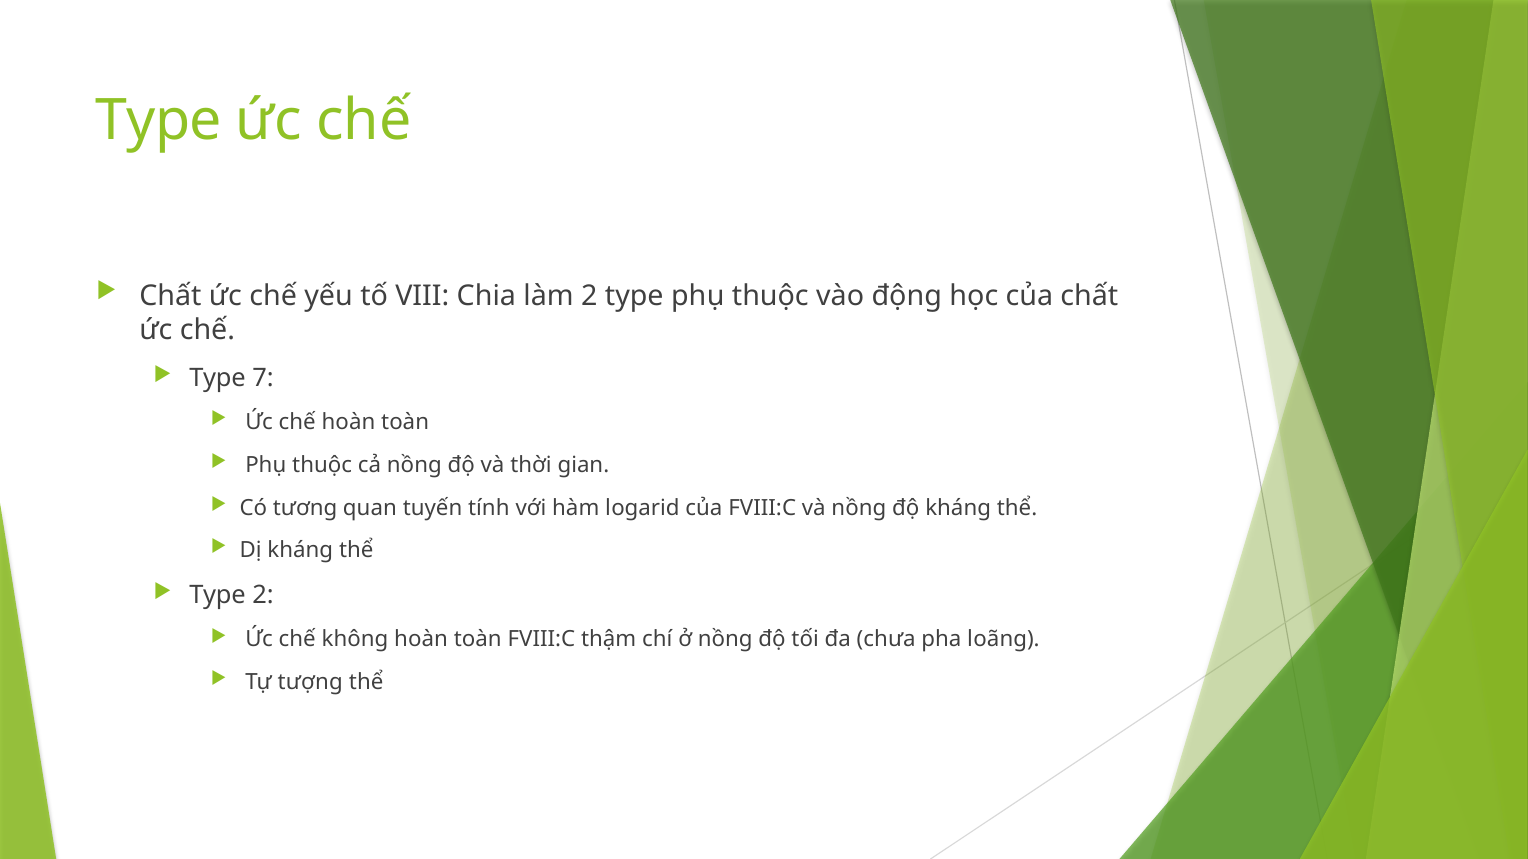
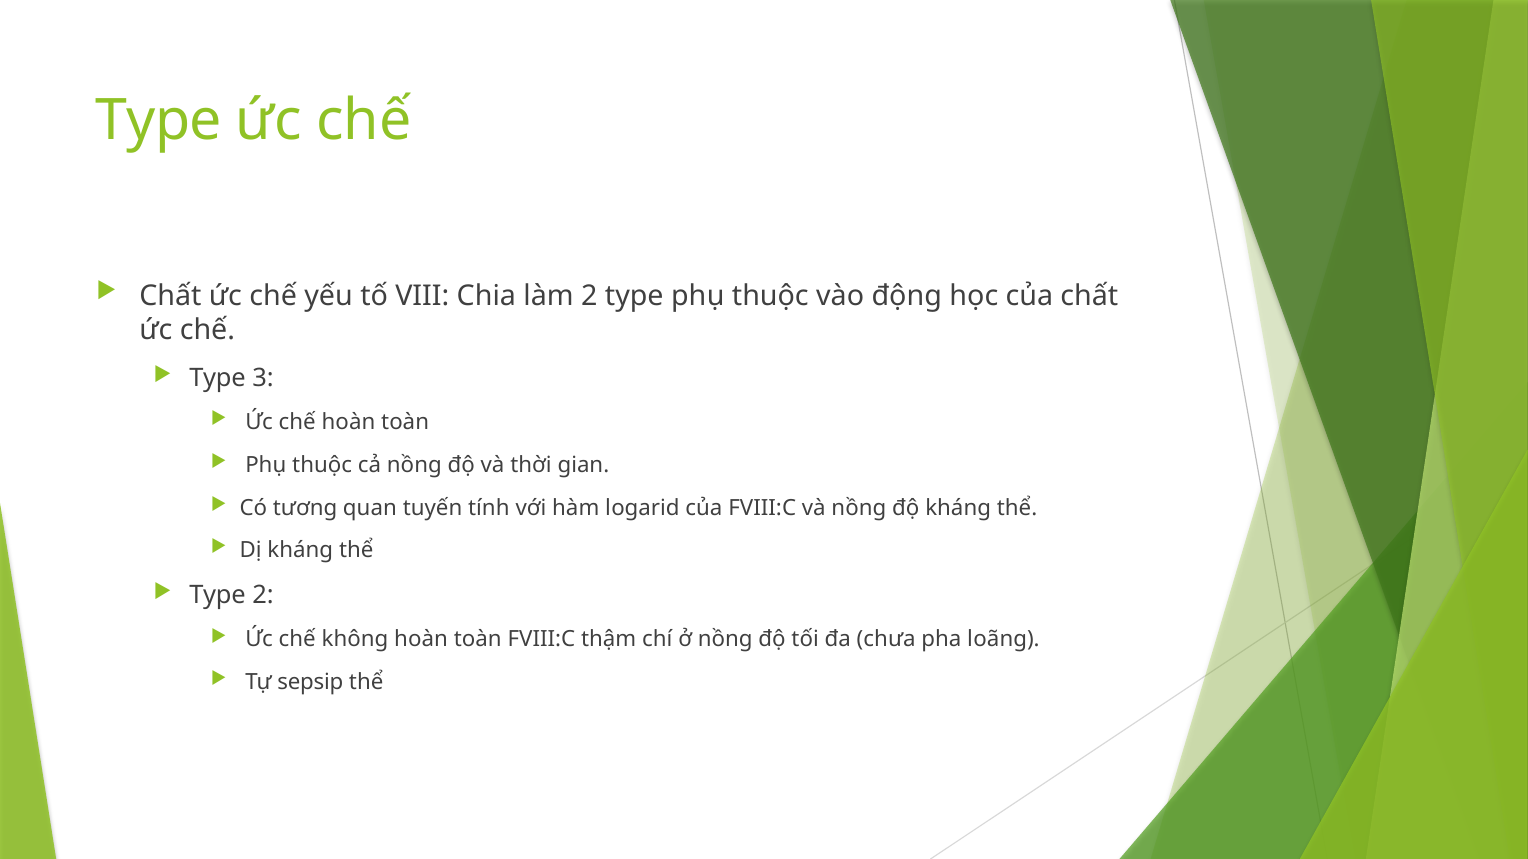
7: 7 -> 3 (263, 378)
tượng: tượng -> sepsip (310, 682)
